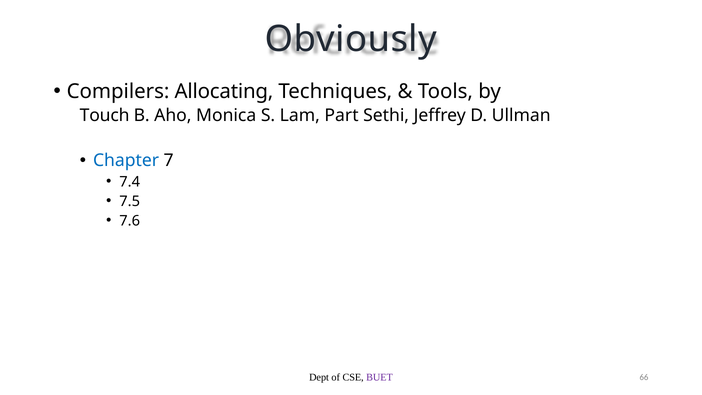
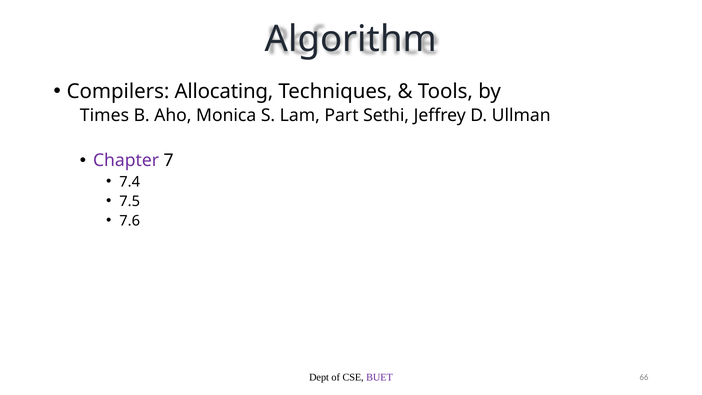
Obviously: Obviously -> Algorithm (351, 39)
Touch: Touch -> Times (104, 115)
Chapter colour: blue -> purple (126, 161)
